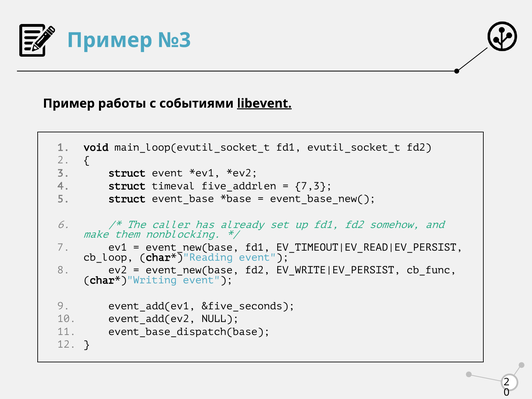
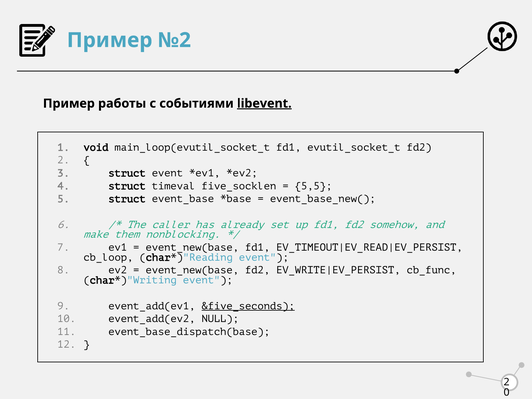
№3: №3 -> №2 (174, 40)
five_addrlen: five_addrlen -> five_socklen (239, 186)
7,3: 7,3 -> 5,5 (313, 186)
&five_seconds underline: none -> present (248, 306)
